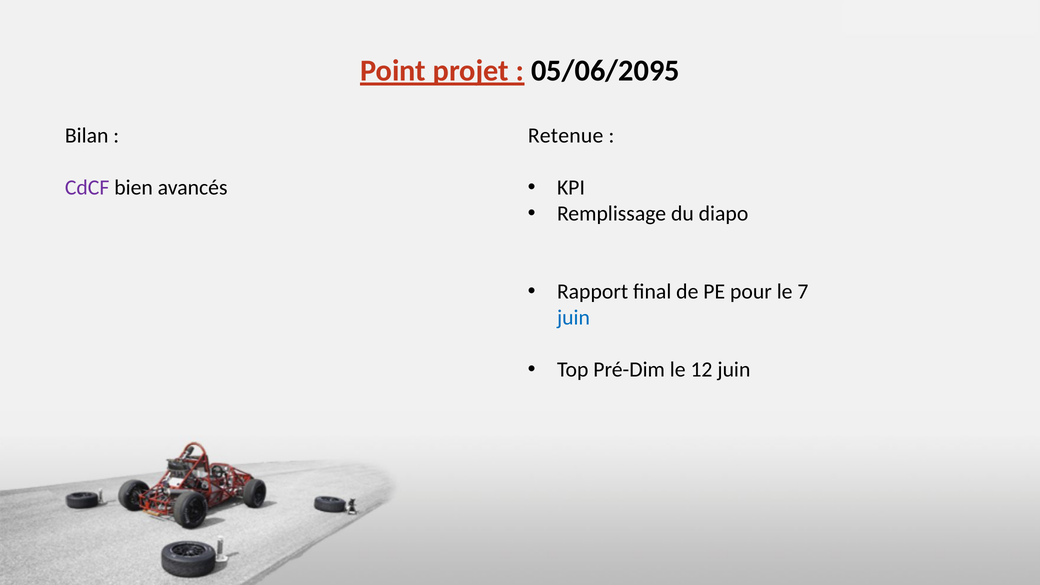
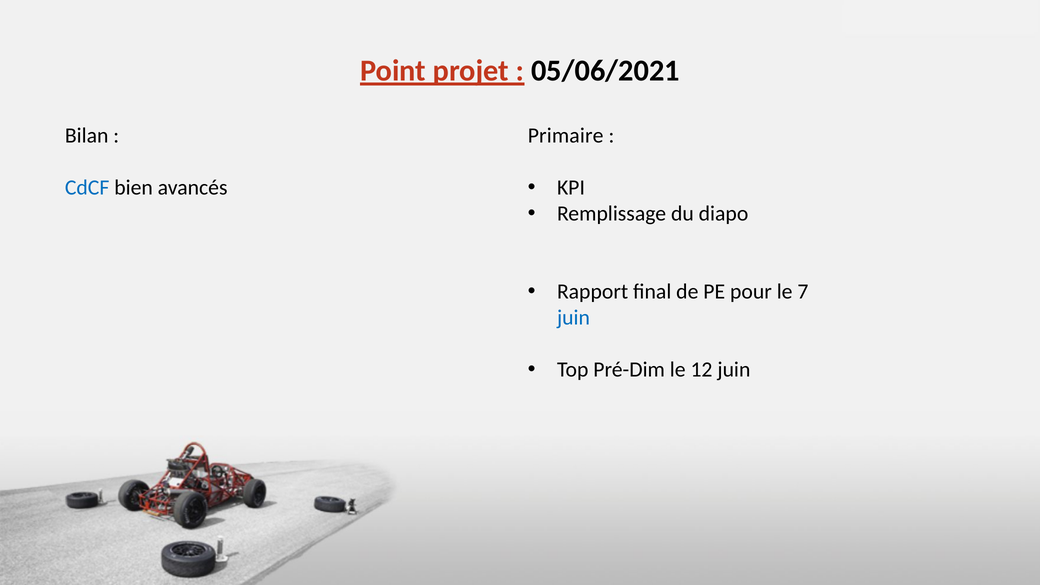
05/06/2095: 05/06/2095 -> 05/06/2021 (605, 71)
Retenue: Retenue -> Primaire (566, 136)
CdCF colour: purple -> blue (87, 188)
